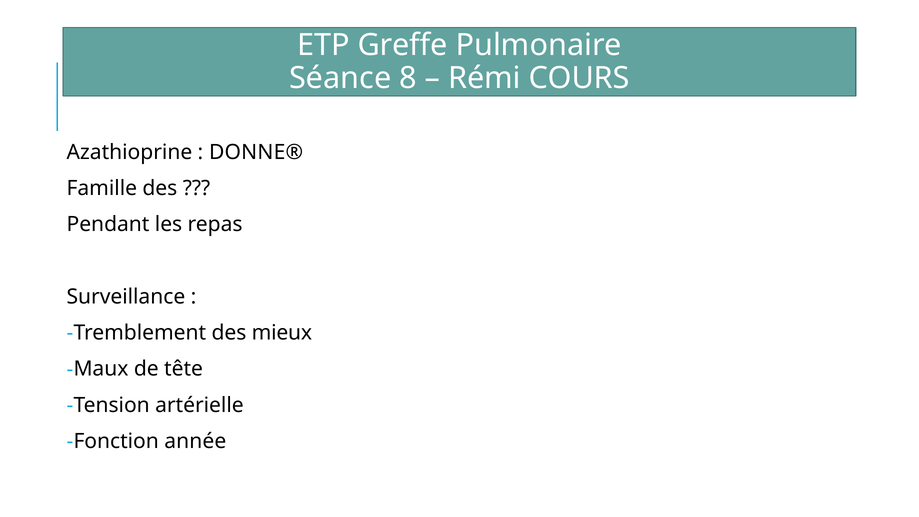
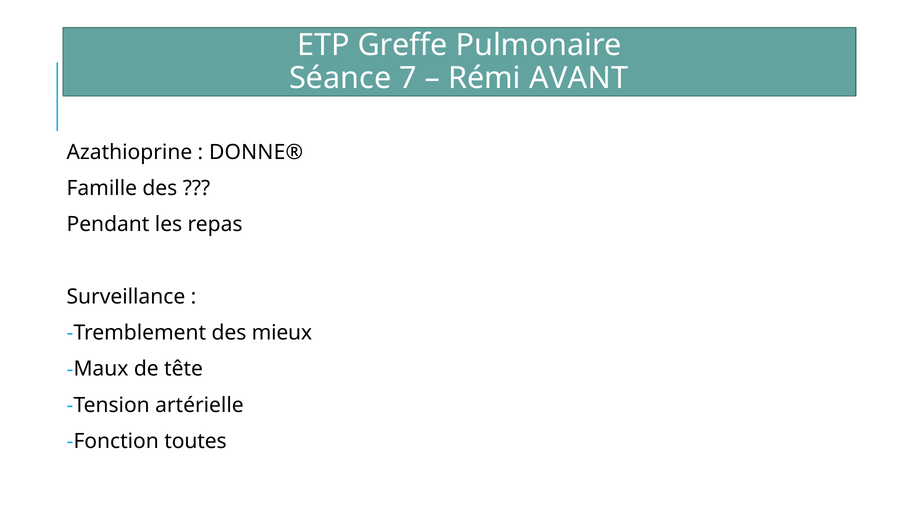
8: 8 -> 7 (408, 78)
COURS: COURS -> AVANT (579, 78)
année: année -> toutes (195, 441)
